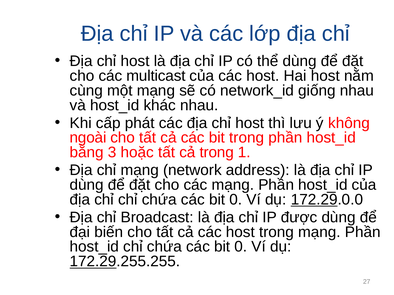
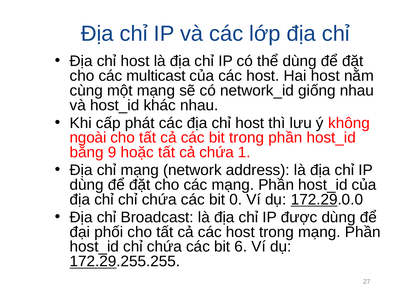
3: 3 -> 9 (112, 153)
cả trong: trong -> chứa (217, 153)
biến: biến -> phối (109, 232)
0: 0 -> 6 (241, 247)
